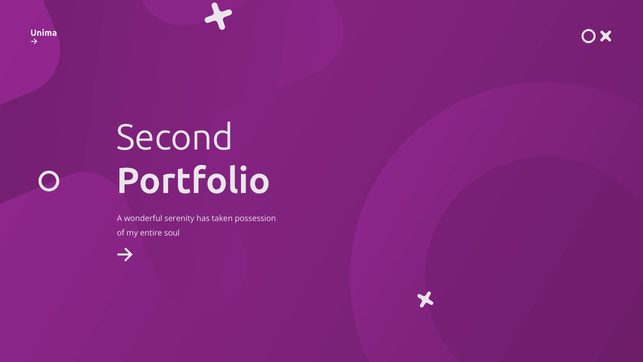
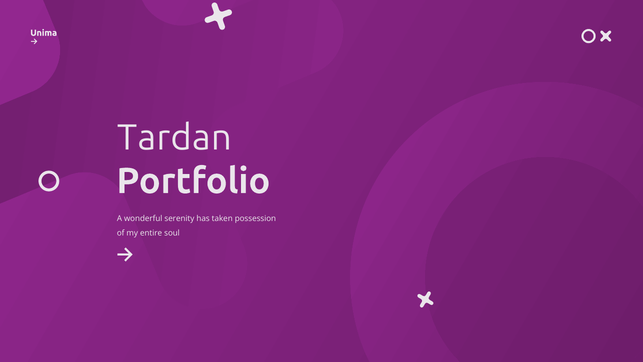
Second: Second -> Tardan (174, 138)
